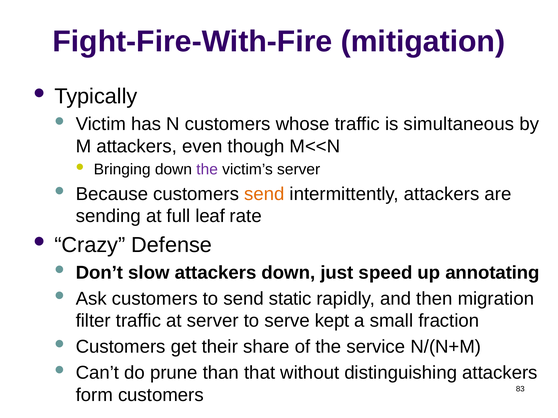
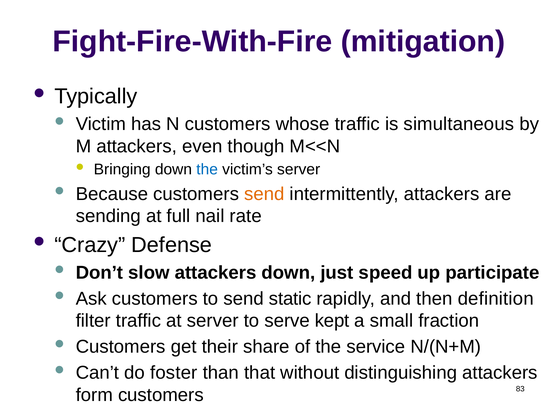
the colour: purple -> blue (207, 170)
leaf: leaf -> nail (210, 216)
annotating: annotating -> participate (492, 273)
migration: migration -> definition (496, 299)
prune: prune -> foster (174, 373)
